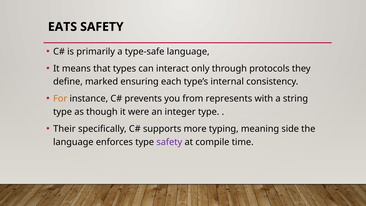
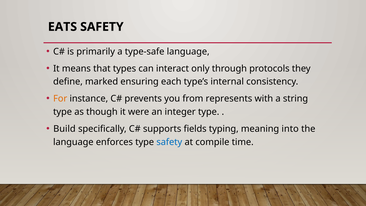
Their: Their -> Build (64, 129)
more: more -> fields (195, 129)
side: side -> into (290, 129)
safety colour: purple -> blue (169, 142)
